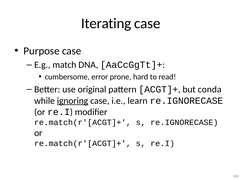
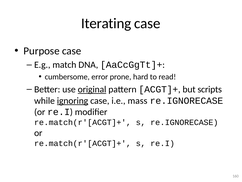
original underline: none -> present (92, 89)
conda: conda -> scripts (210, 89)
learn: learn -> mass (138, 100)
